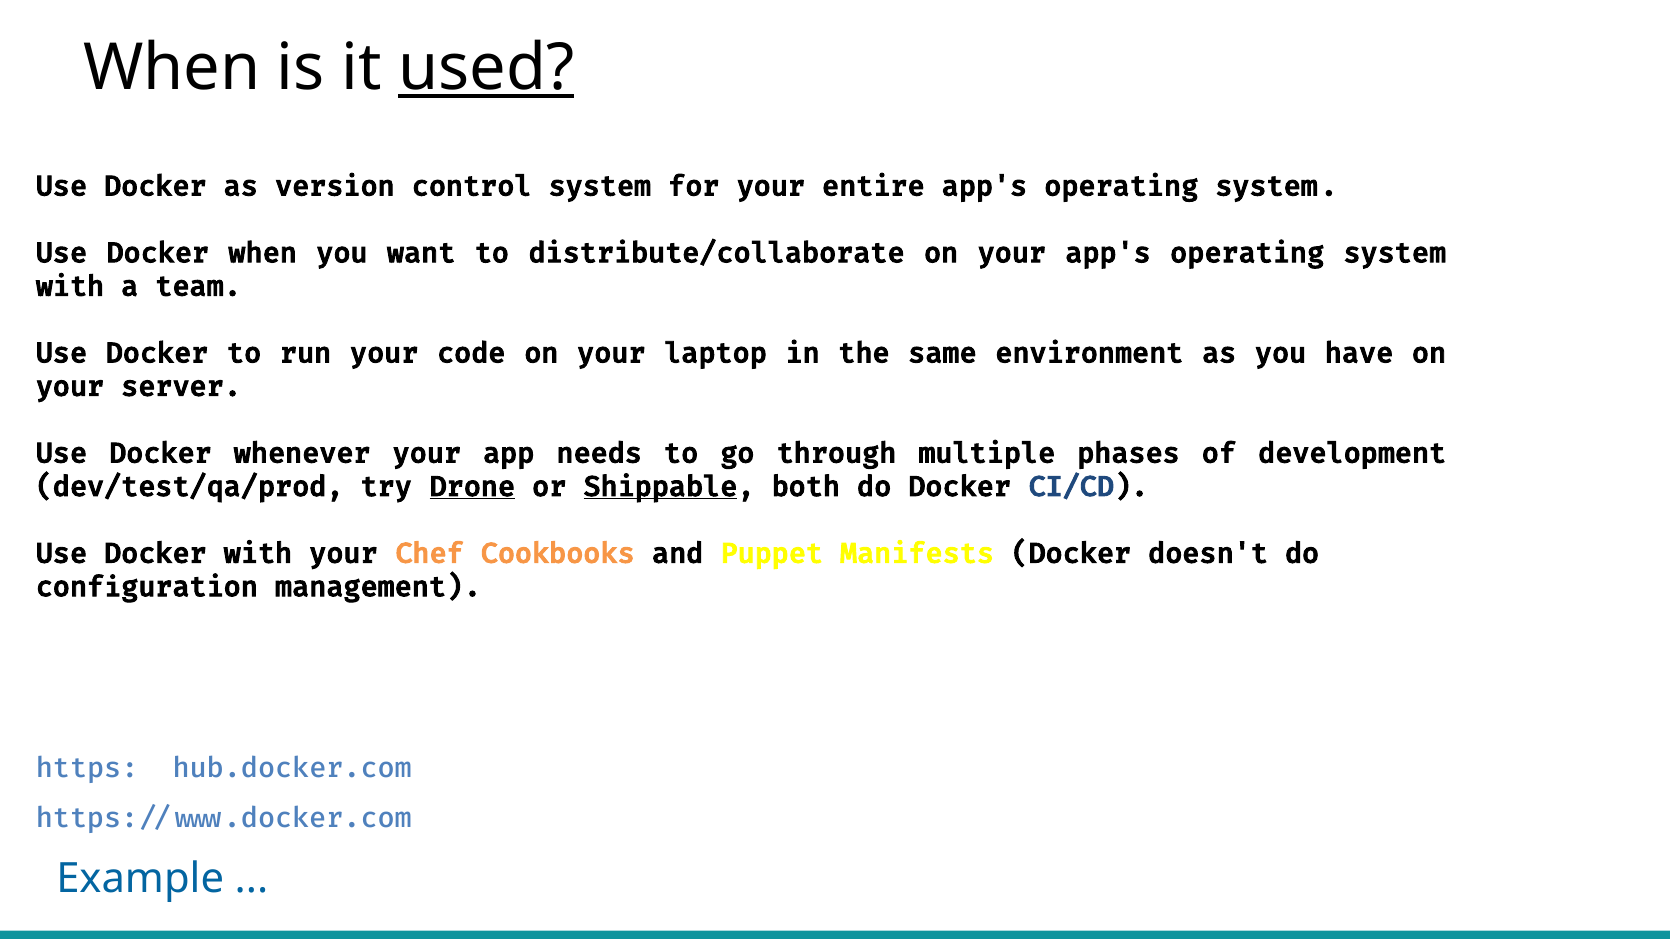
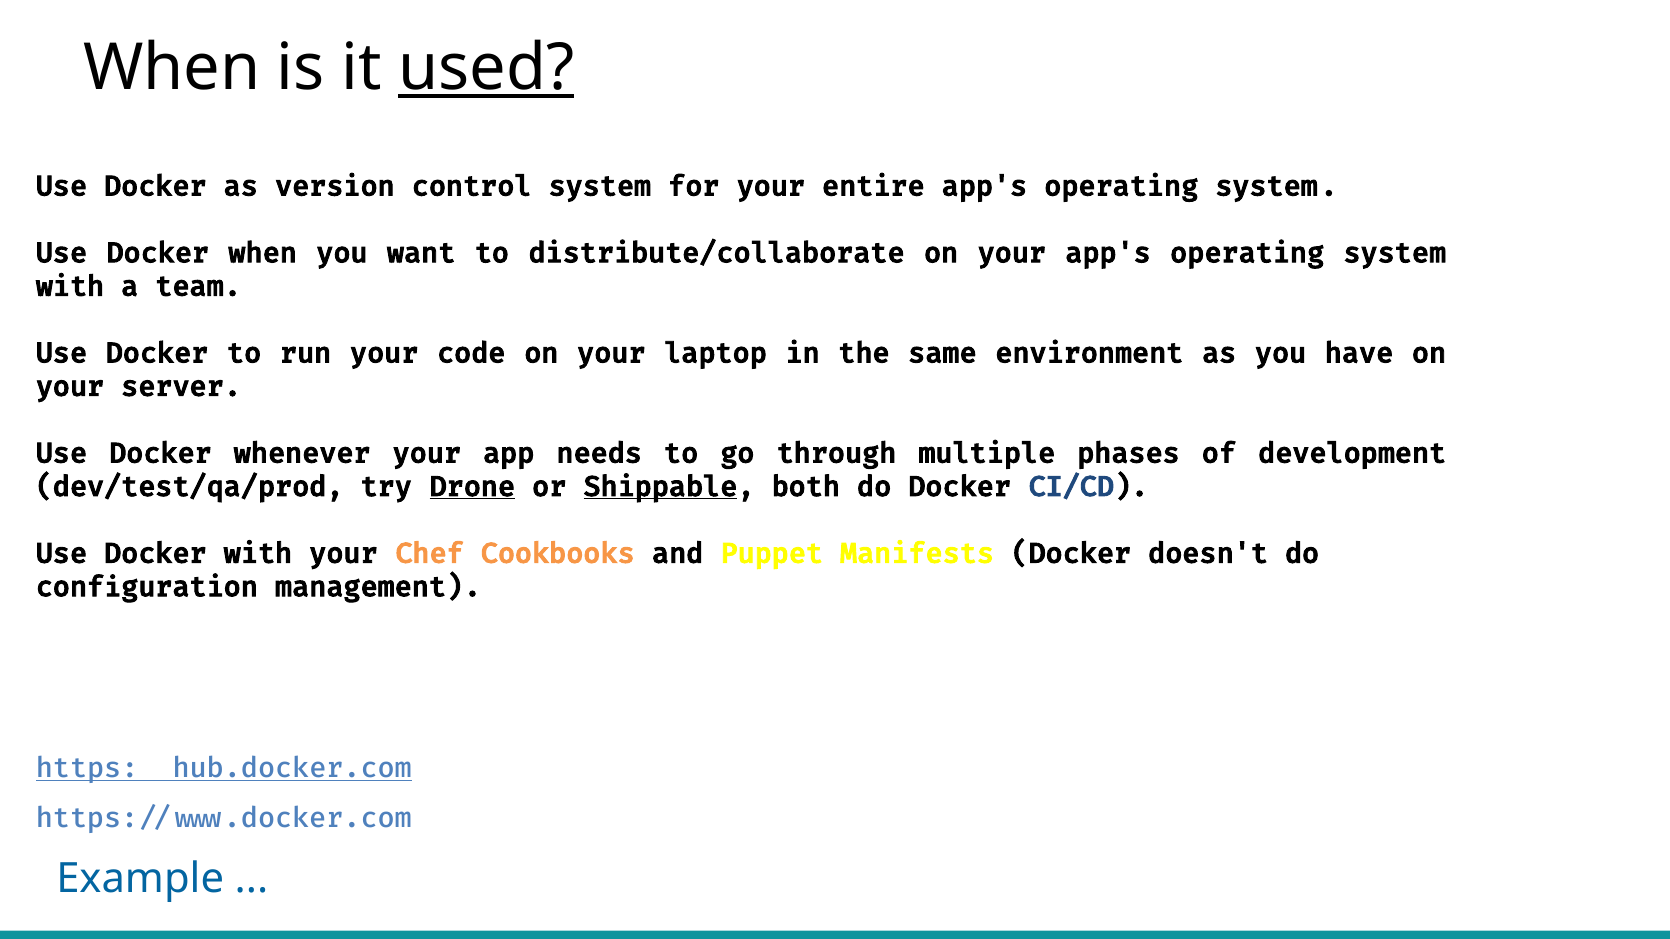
https://hub.docker.com underline: none -> present (224, 769)
